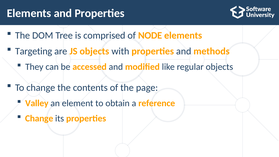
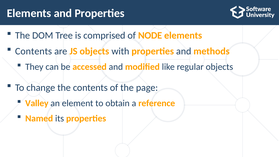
Targeting: Targeting -> Contents (34, 51)
Change: Change -> Named (39, 118)
